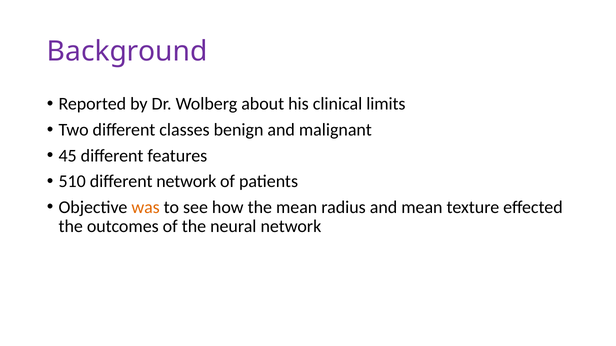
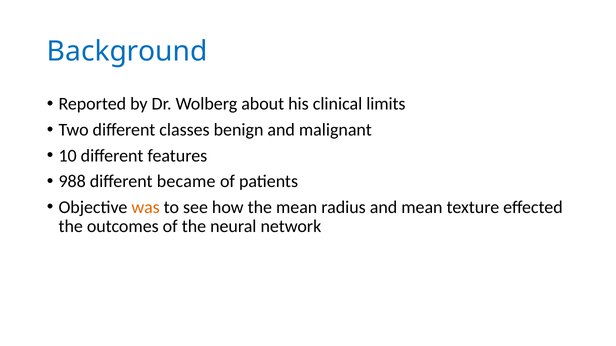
Background colour: purple -> blue (127, 52)
45: 45 -> 10 (68, 156)
510: 510 -> 988 (72, 182)
different network: network -> became (186, 182)
